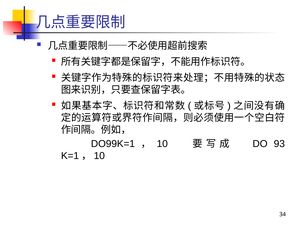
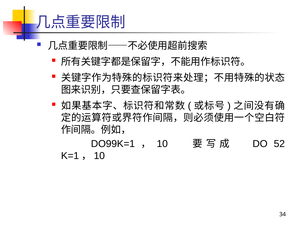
93: 93 -> 52 (279, 143)
